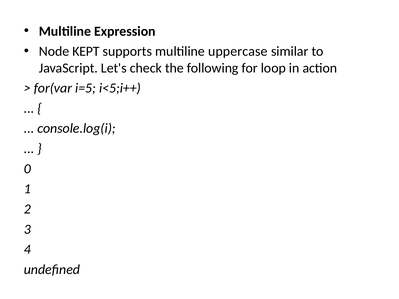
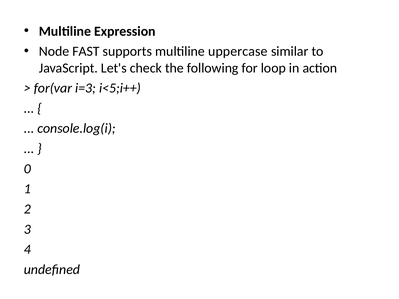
KEPT: KEPT -> FAST (86, 51)
i=5: i=5 -> i=3 (86, 88)
